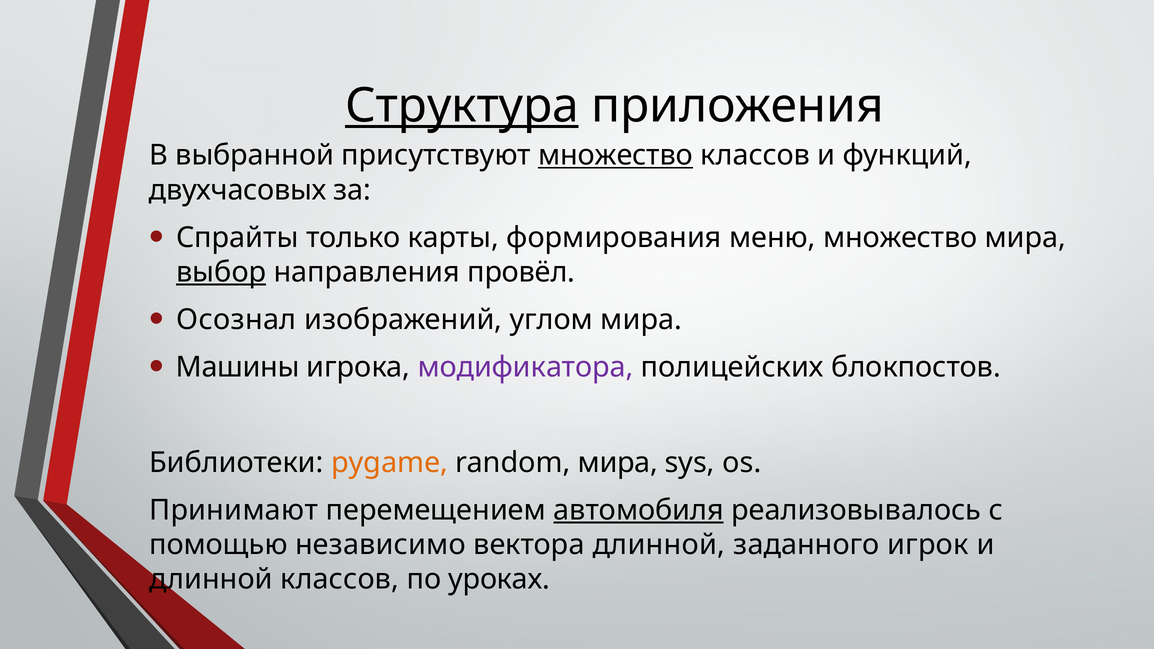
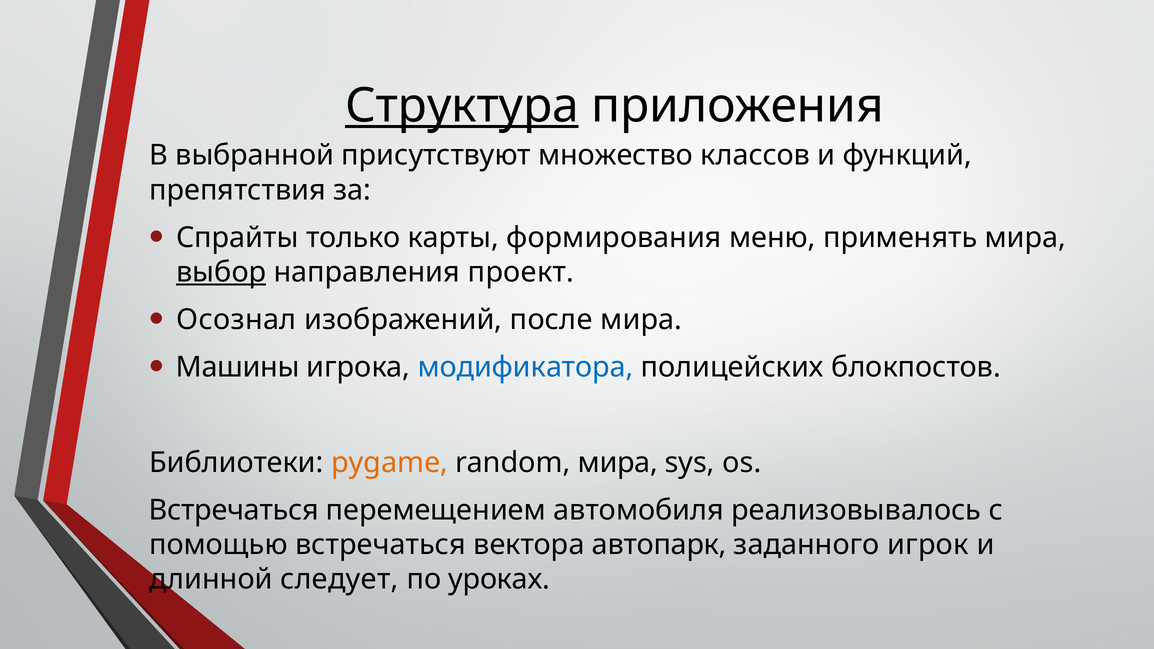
множество underline: present -> none (616, 155)
двухчасовых: двухчасовых -> препятствия (238, 190)
меню множество: множество -> применять (900, 238)
провёл: провёл -> проект (521, 272)
углом: углом -> после (551, 320)
модификатора colour: purple -> blue (525, 367)
Принимают: Принимают -> Встречаться (234, 510)
автомобиля underline: present -> none (639, 510)
помощью независимо: независимо -> встречаться (380, 545)
вектора длинной: длинной -> автопарк (659, 545)
длинной классов: классов -> следует (339, 579)
